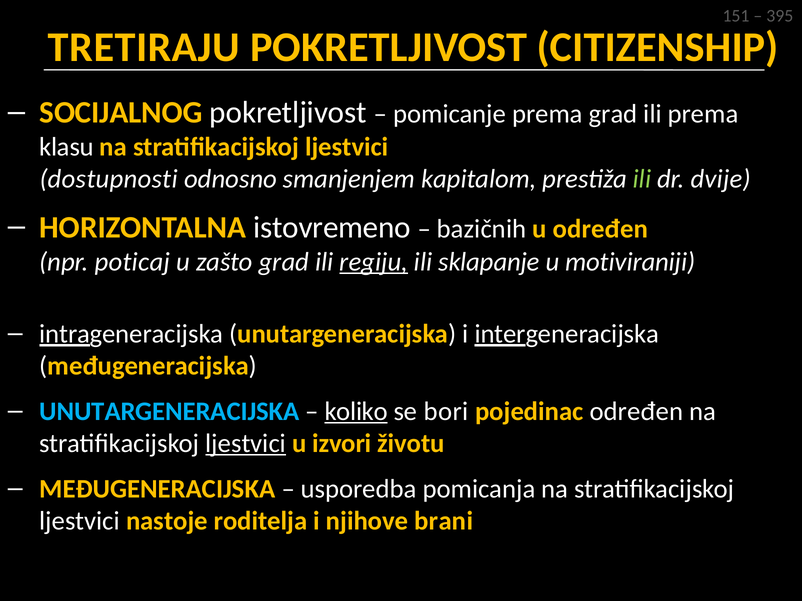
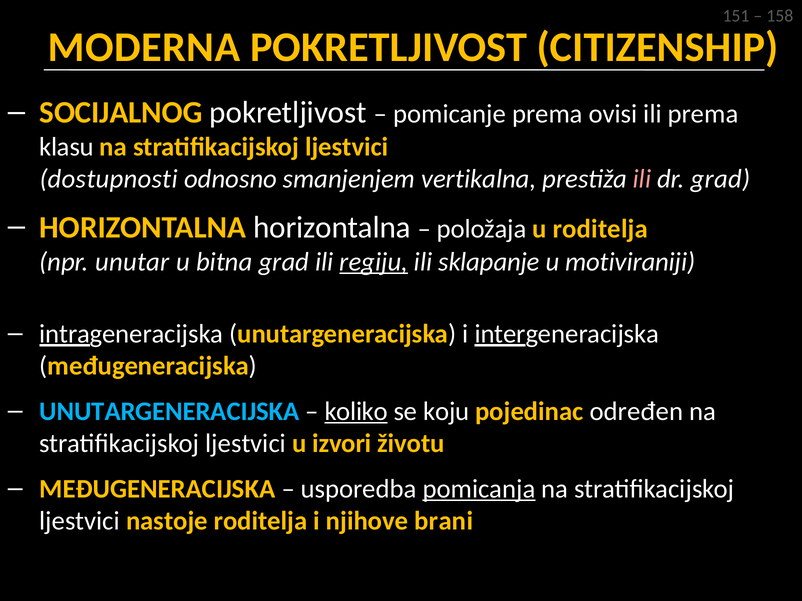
395: 395 -> 158 (780, 16)
TRETIRAJU: TRETIRAJU -> MODERNA (144, 47)
prema grad: grad -> ovisi (613, 114)
kapitalom: kapitalom -> vertikalna (479, 179)
ili colour: light green -> pink (642, 179)
dr dvije: dvije -> grad (721, 179)
HORIZONTALNA istovremeno: istovremeno -> horizontalna (332, 228)
bazičnih: bazičnih -> položaja (482, 229)
u određen: određen -> roditelja (600, 229)
poticaj: poticaj -> unutar (132, 262)
zašto: zašto -> bitna (224, 262)
bori: bori -> koju (446, 412)
ljestvici underline: present -> none (246, 444)
pomicanja underline: none -> present (479, 489)
